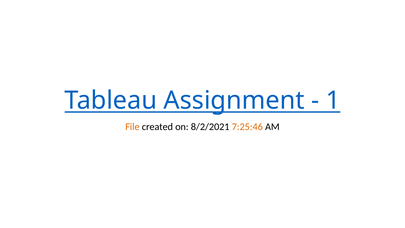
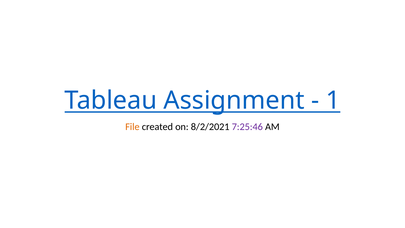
7:25:46 colour: orange -> purple (247, 127)
